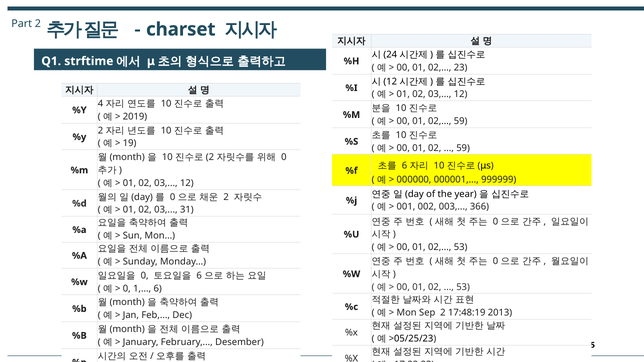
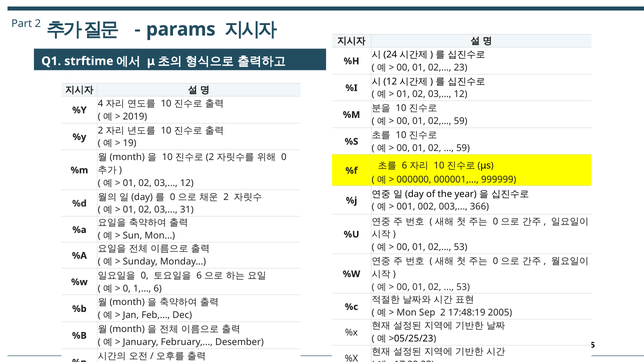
charset: charset -> params (181, 29)
2013: 2013 -> 2005 (500, 313)
